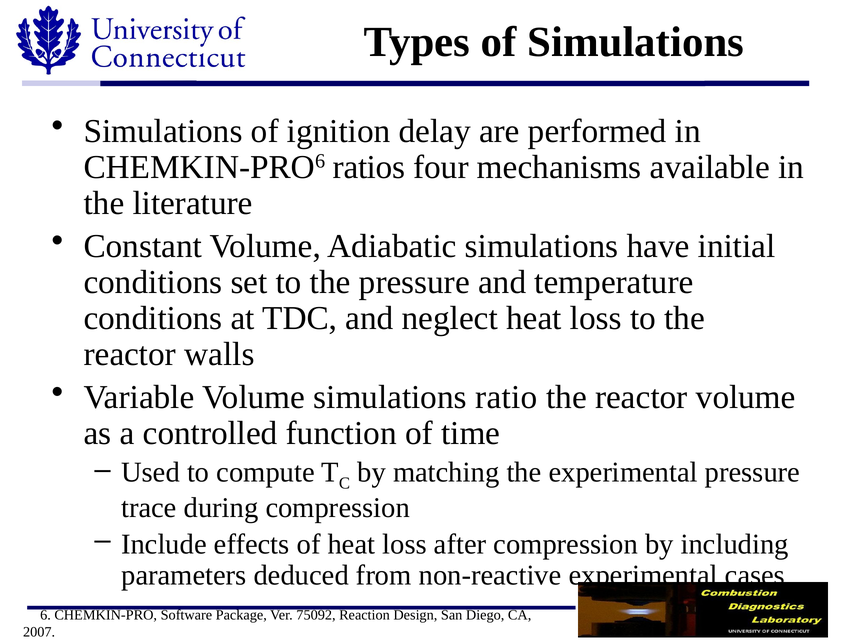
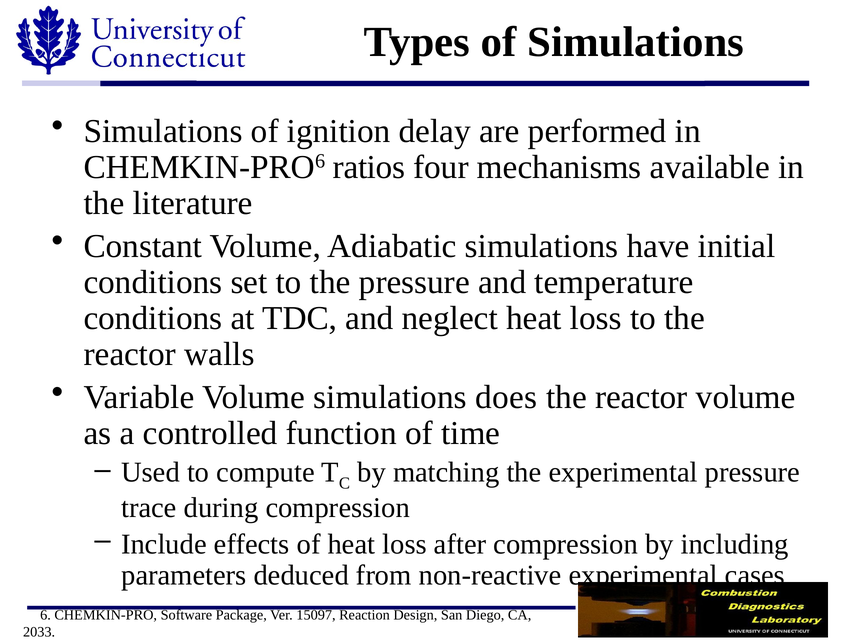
ratio: ratio -> does (506, 397)
75092: 75092 -> 15097 (316, 614)
2007: 2007 -> 2033 (39, 632)
